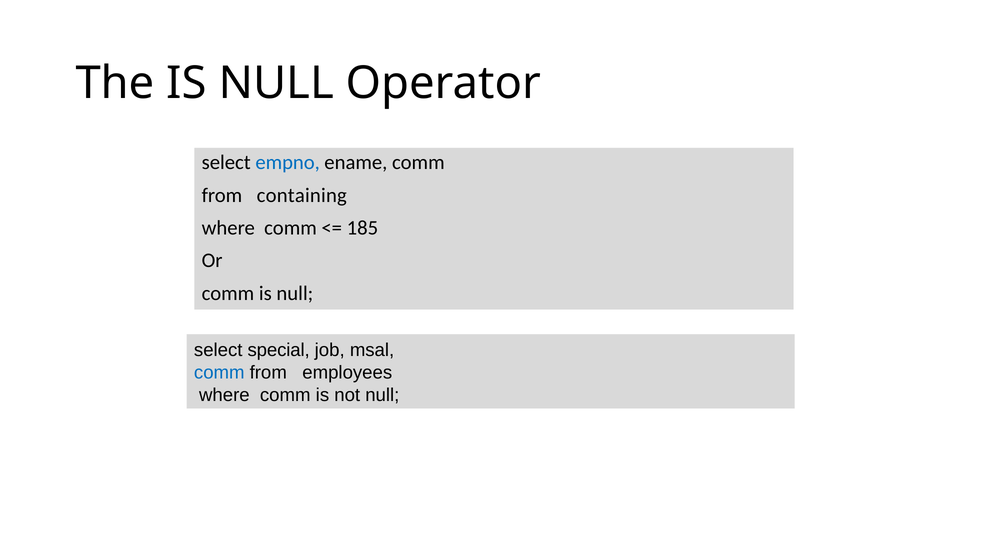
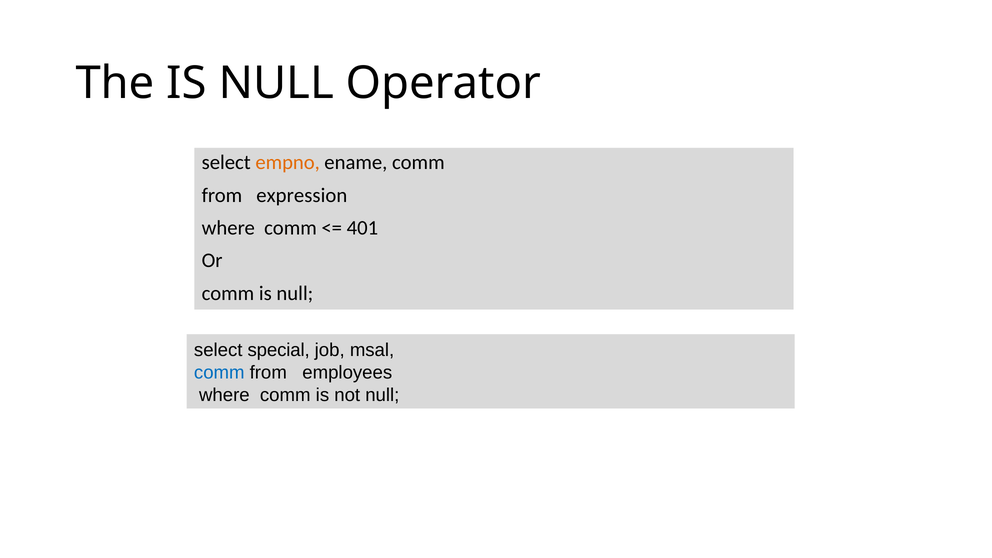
empno colour: blue -> orange (288, 163)
containing: containing -> expression (302, 195)
185: 185 -> 401 (362, 228)
